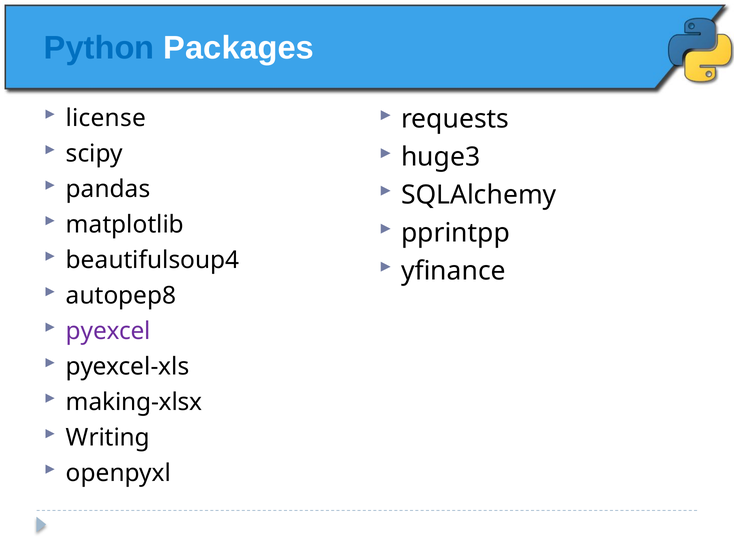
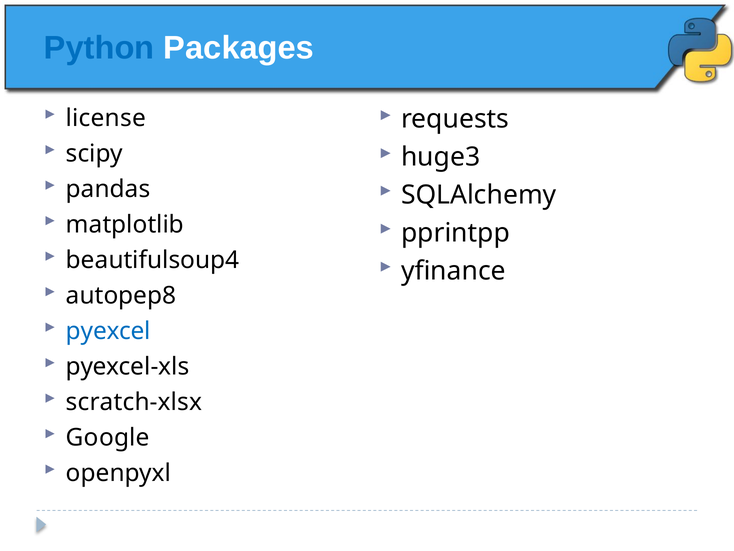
pyexcel colour: purple -> blue (108, 331)
making-xlsx: making-xlsx -> scratch-xlsx (134, 402)
Writing: Writing -> Google (108, 437)
